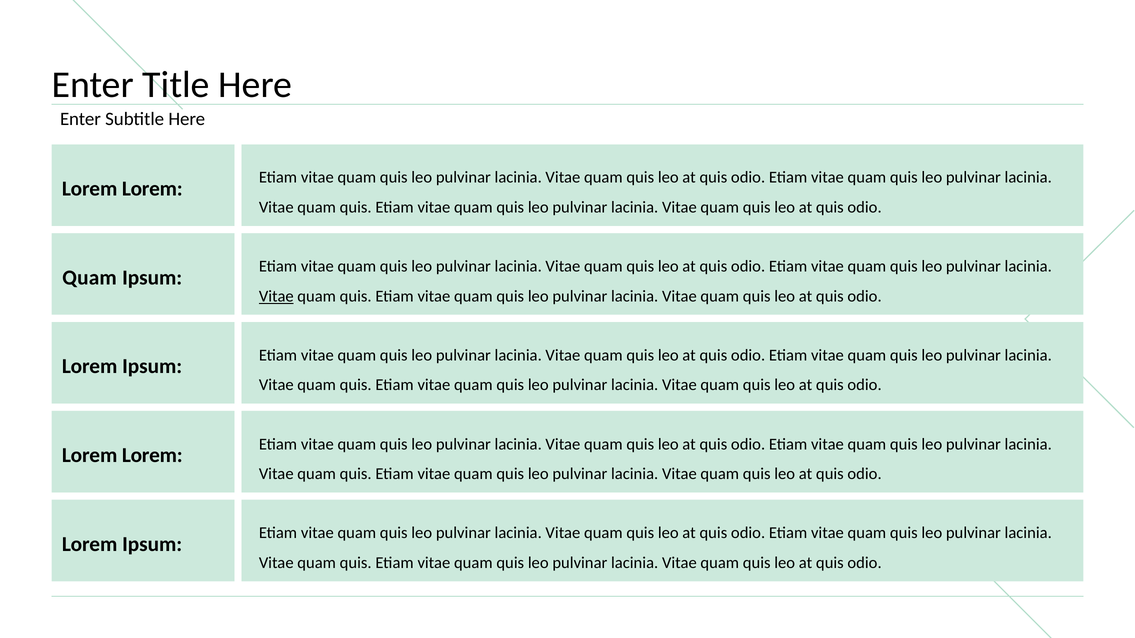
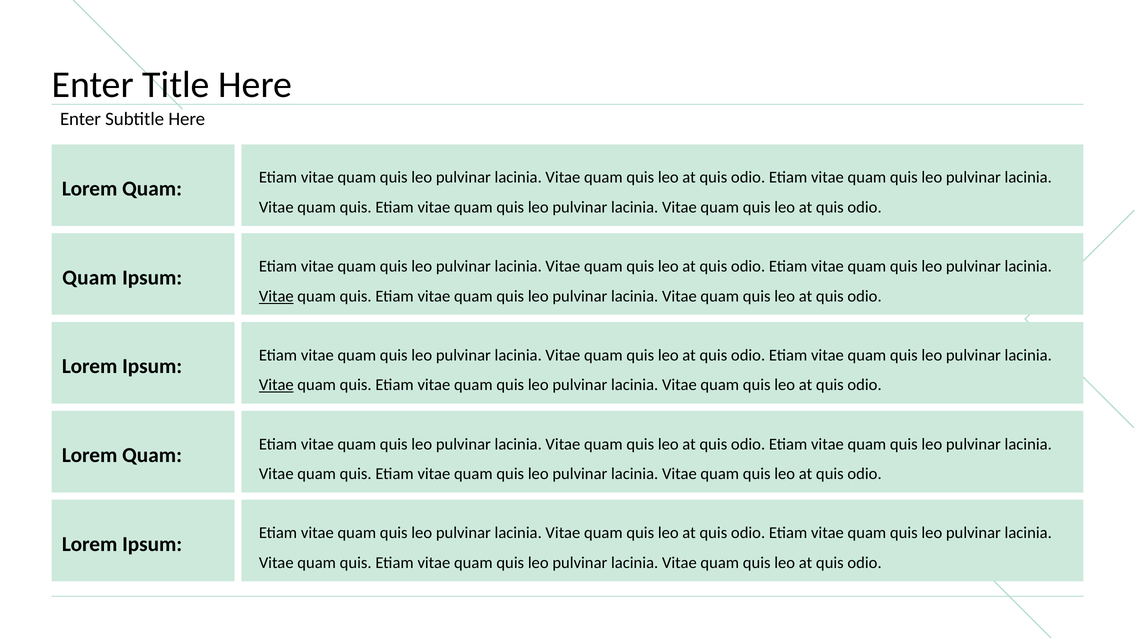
Lorem: Lorem -> Quam (152, 189)
Vitae underline: none -> present (276, 385)
Lorem: Lorem -> Quam (152, 456)
